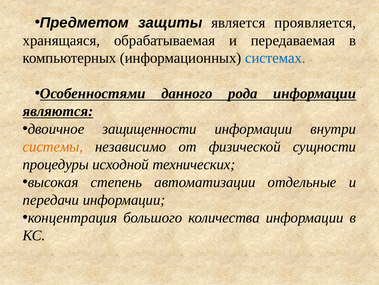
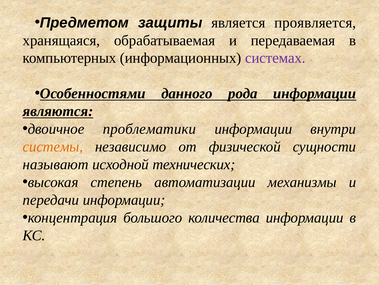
системах colour: blue -> purple (275, 58)
защищенности: защищенности -> проблематики (149, 129)
процедуры: процедуры -> называют (56, 164)
отдельные: отдельные -> механизмы (302, 182)
